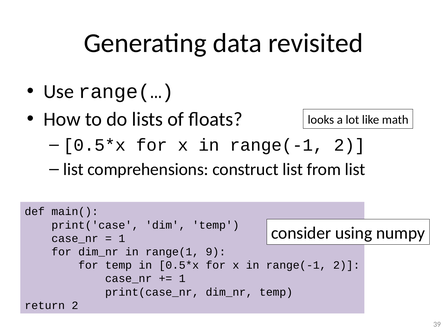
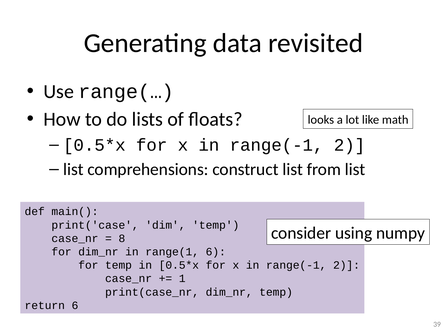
1: 1 -> 8 (122, 239)
range(1 9: 9 -> 6 (216, 252)
return 2: 2 -> 6 (75, 306)
